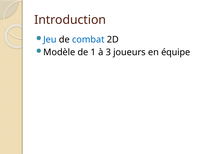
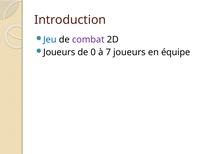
combat colour: blue -> purple (88, 40)
Modèle: Modèle -> Joueurs (59, 52)
1: 1 -> 0 (93, 52)
3: 3 -> 7 (108, 52)
